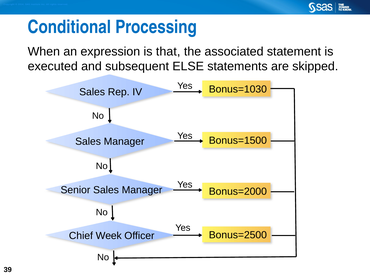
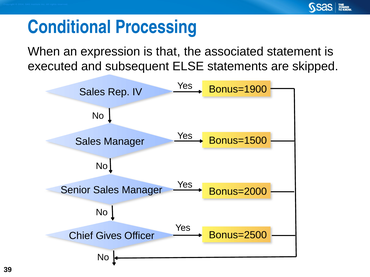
Bonus=1030: Bonus=1030 -> Bonus=1900 (238, 89)
Week: Week -> Gives (109, 236)
